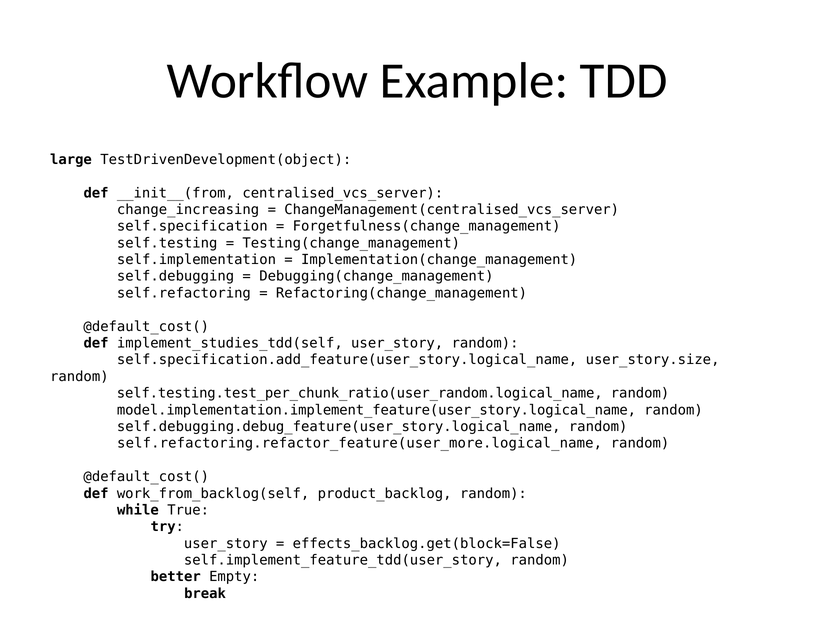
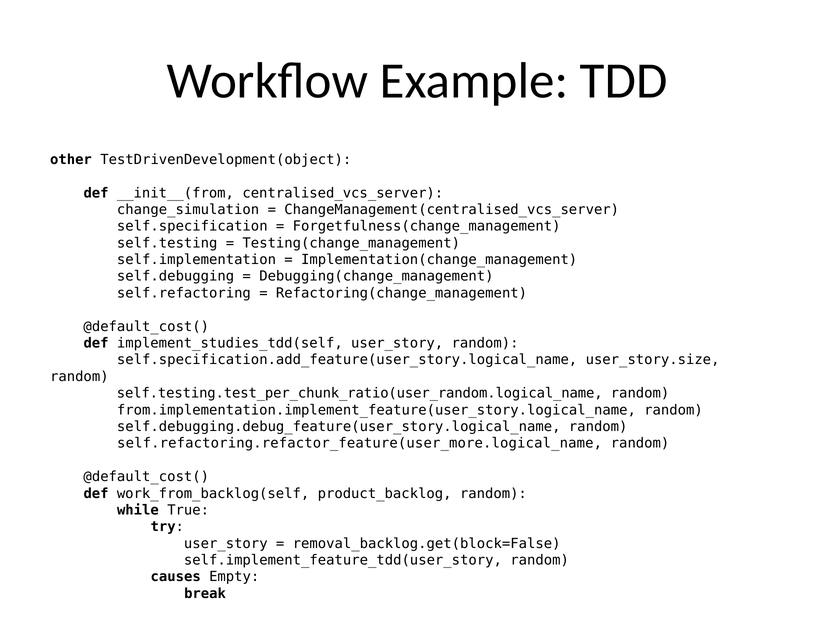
large: large -> other (71, 160)
change_increasing: change_increasing -> change_simulation (188, 210)
model.implementation.implement_feature(user_story.logical_name: model.implementation.implement_feature(user_story.logical_name -> from.implementation.implement_feature(user_story.logical_name (376, 410)
effects_backlog.get(block=False: effects_backlog.get(block=False -> removal_backlog.get(block=False (427, 544)
better: better -> causes (176, 577)
